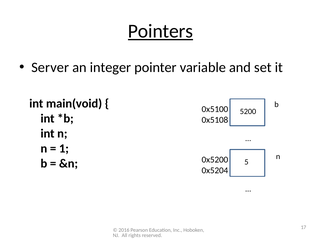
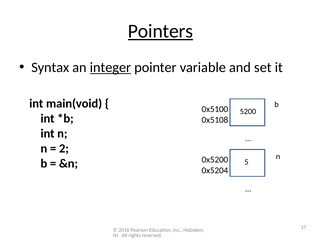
Server: Server -> Syntax (50, 67)
integer underline: none -> present (111, 67)
1: 1 -> 2 (64, 148)
